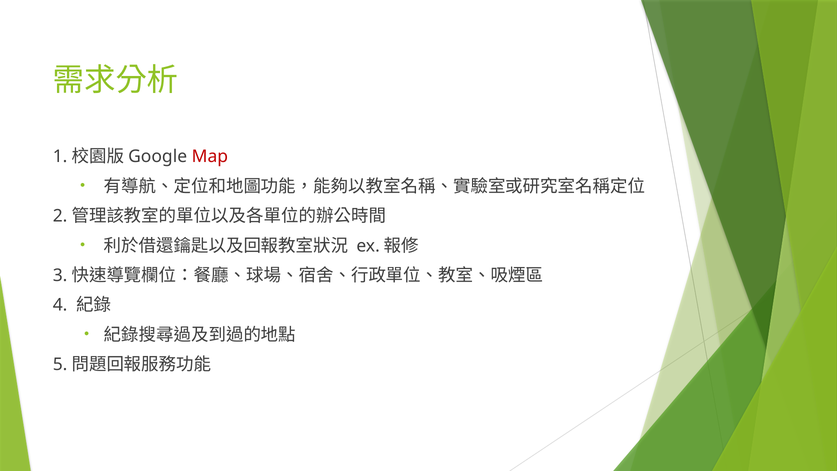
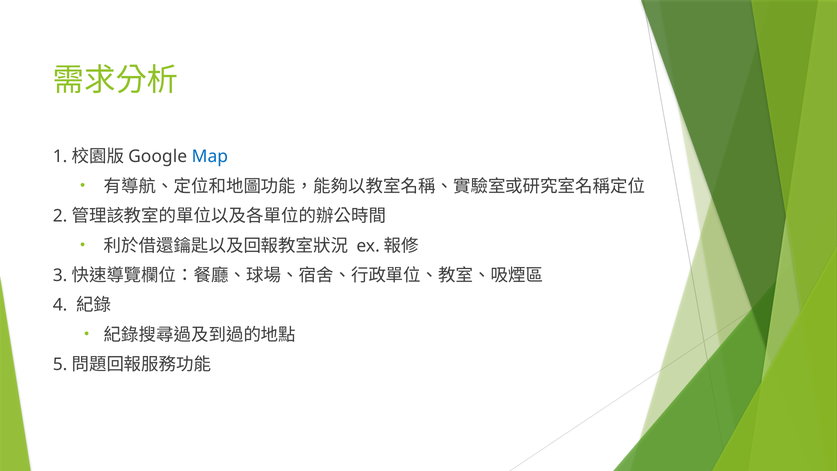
Map colour: red -> blue (210, 157)
